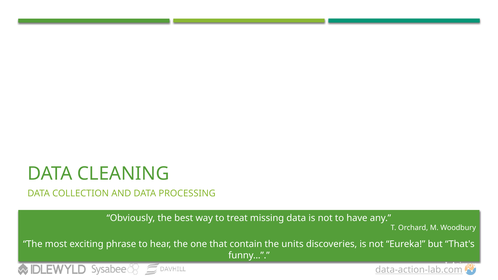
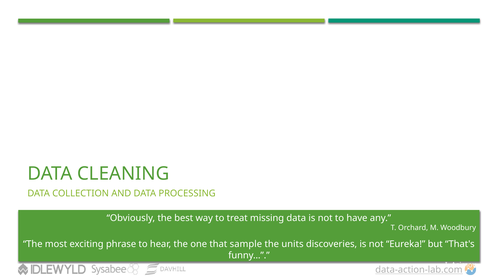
contain: contain -> sample (246, 244)
